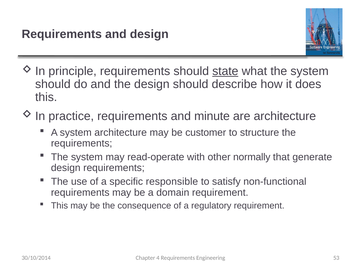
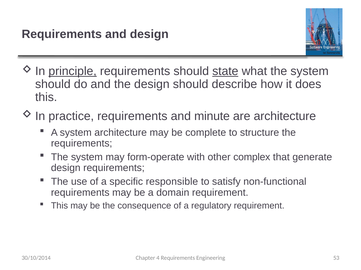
principle underline: none -> present (73, 71)
customer: customer -> complete (206, 133)
read-operate: read-operate -> form-operate (156, 157)
normally: normally -> complex (252, 157)
